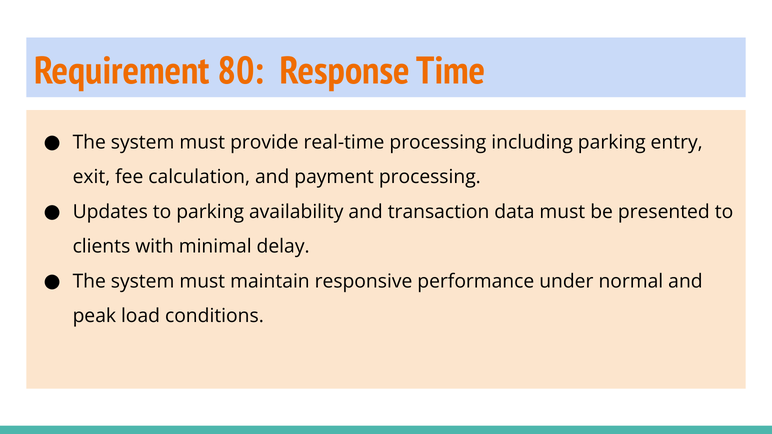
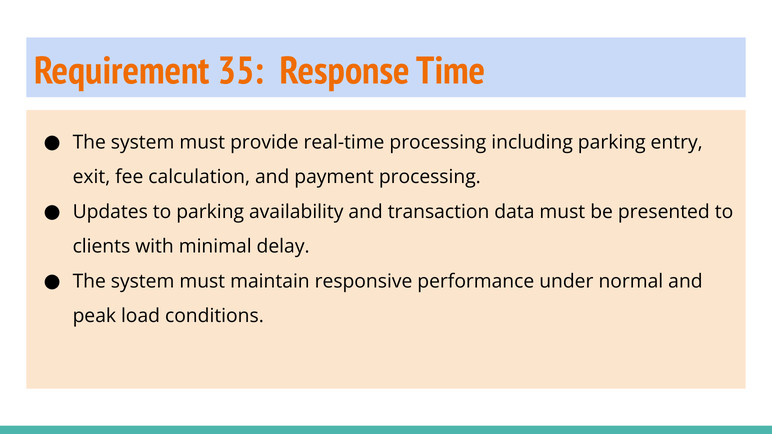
80: 80 -> 35 (241, 71)
